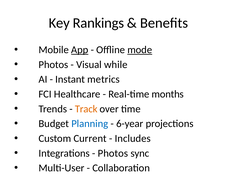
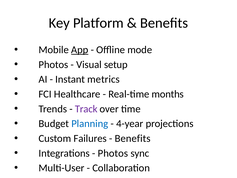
Rankings: Rankings -> Platform (98, 23)
mode underline: present -> none (140, 50)
while: while -> setup (116, 64)
Track colour: orange -> purple (86, 109)
6-year: 6-year -> 4-year (130, 123)
Current: Current -> Failures (90, 138)
Includes: Includes -> Benefits (133, 138)
